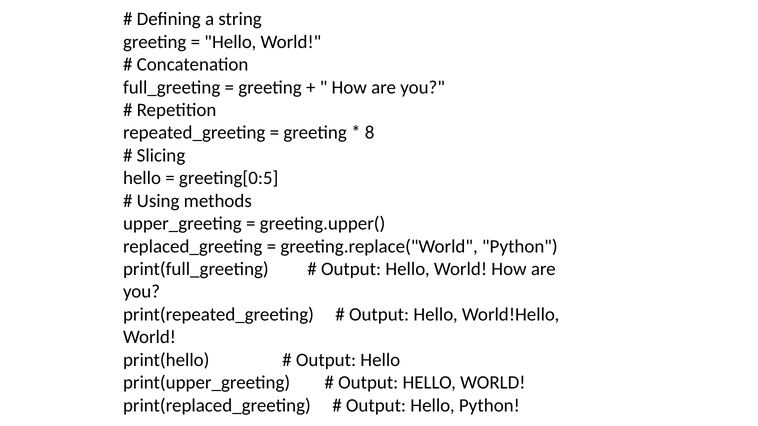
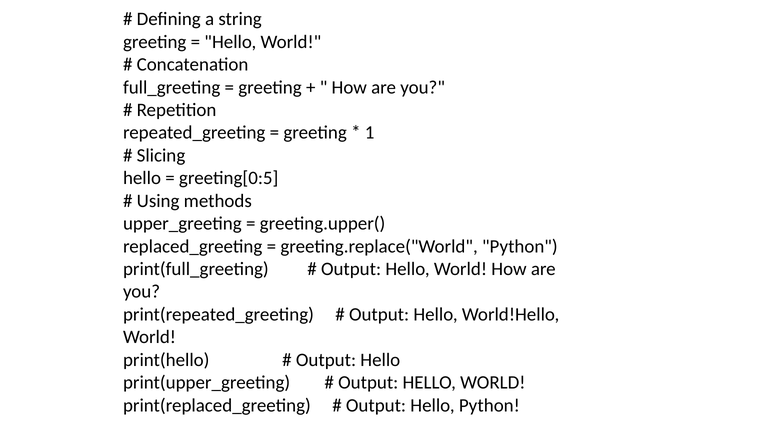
8: 8 -> 1 (370, 133)
